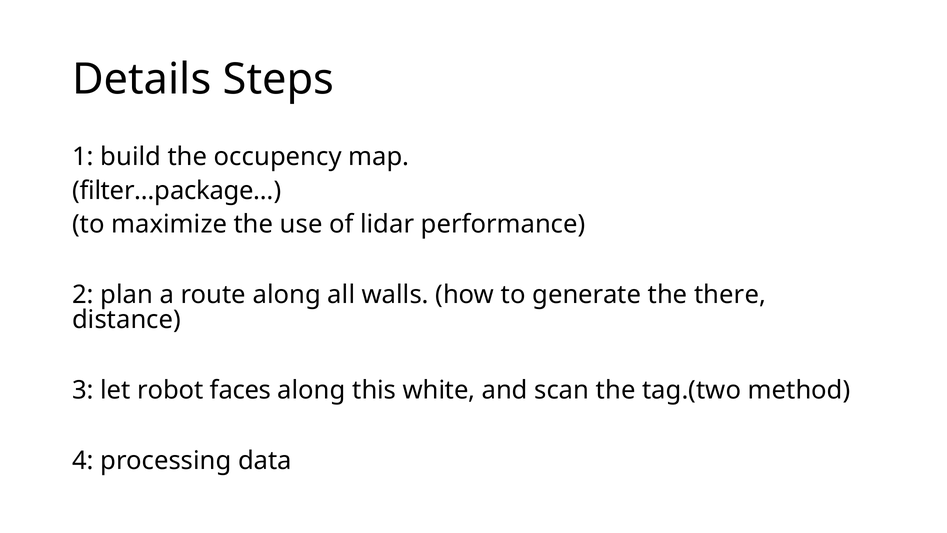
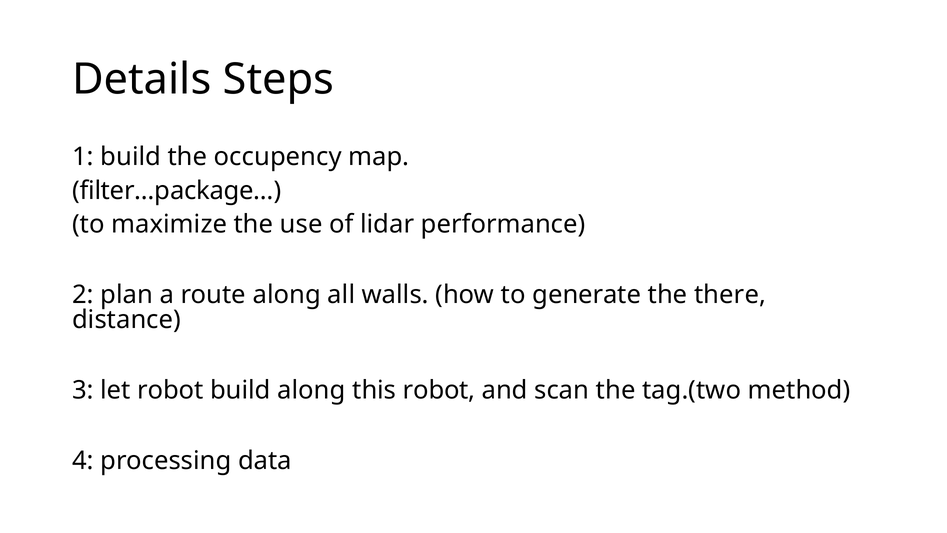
robot faces: faces -> build (240, 390)
this white: white -> robot (439, 390)
